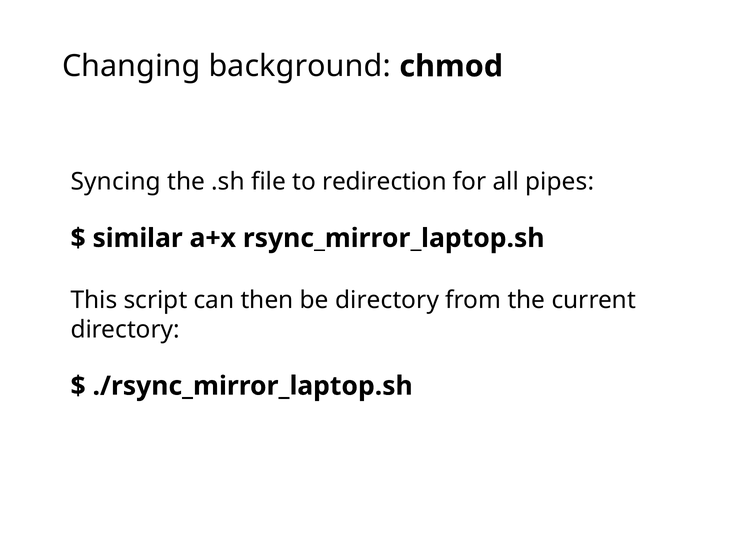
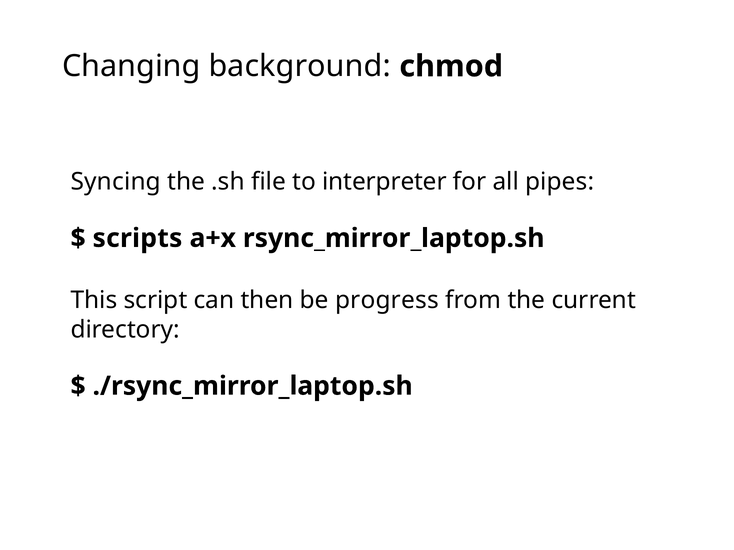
redirection: redirection -> interpreter (384, 182)
similar: similar -> scripts (137, 238)
be directory: directory -> progress (387, 301)
